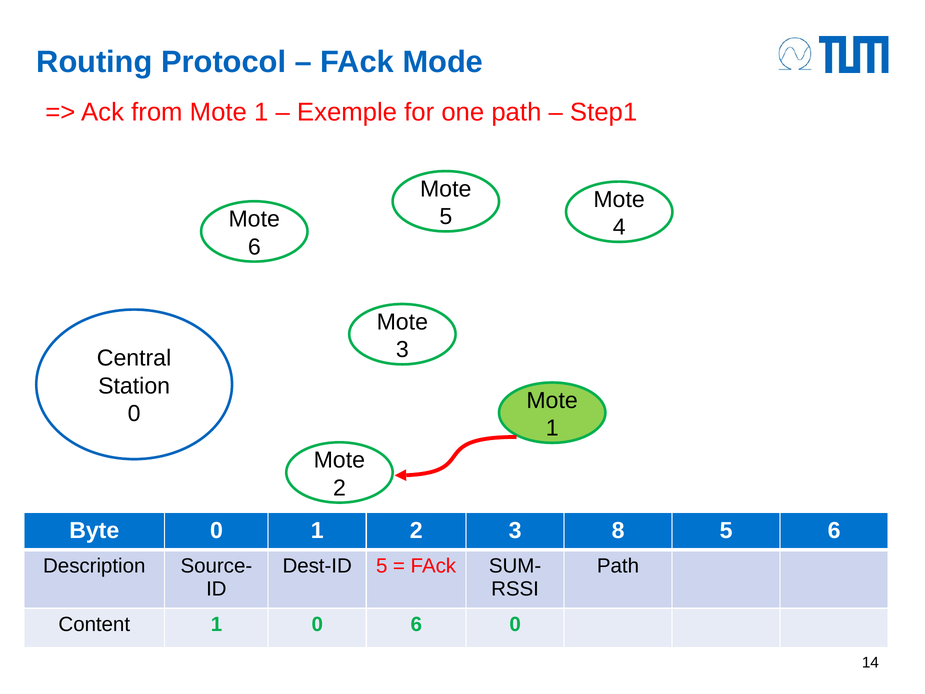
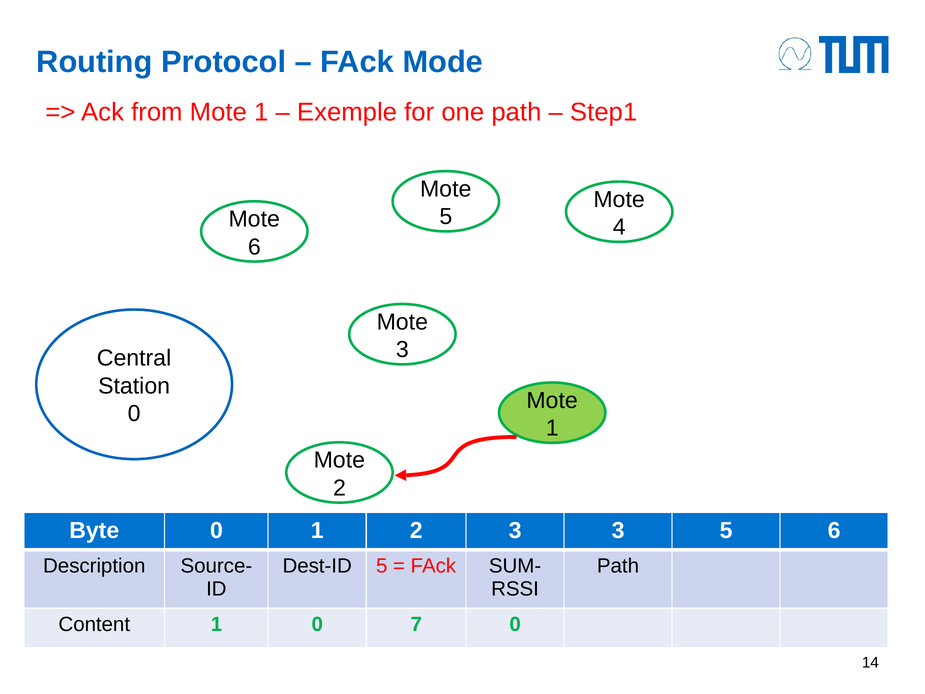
3 8: 8 -> 3 (618, 530)
0 6: 6 -> 7 (416, 624)
